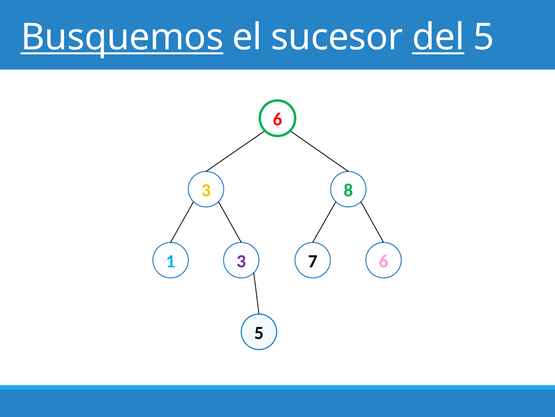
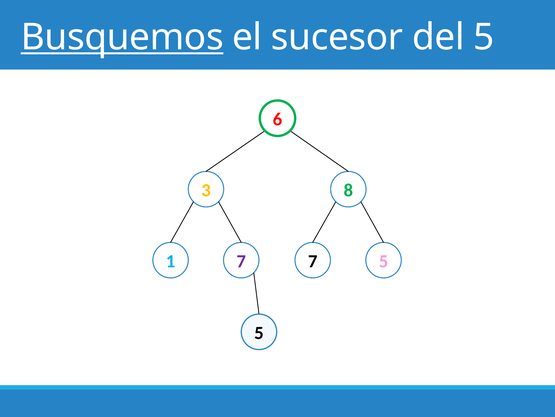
del underline: present -> none (438, 37)
1 3: 3 -> 7 (241, 261)
6: 6 -> 5 (384, 261)
